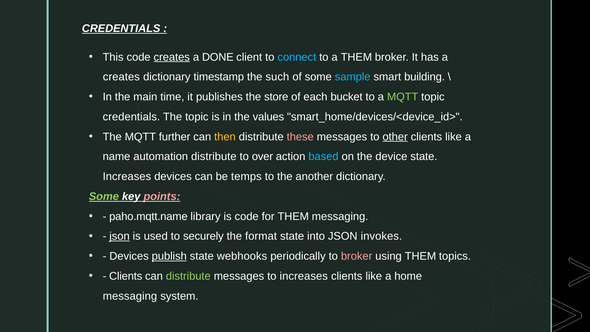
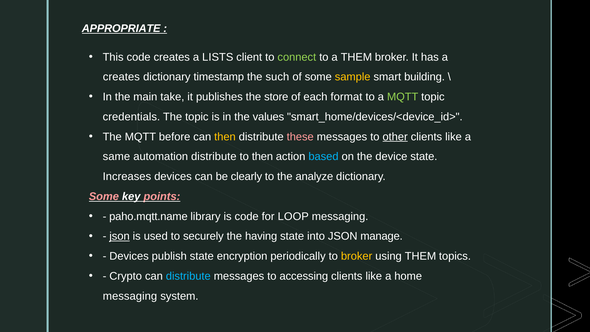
CREDENTIALS: CREDENTIALS -> APPROPRIATE (121, 28)
creates underline: present -> none (172, 57)
DONE: DONE -> LISTS (218, 57)
connect colour: light blue -> light green (297, 57)
sample colour: light blue -> yellow (353, 77)
time: time -> take (172, 97)
bucket: bucket -> format (346, 97)
further: further -> before (175, 137)
name: name -> same (116, 157)
to over: over -> then (262, 157)
temps: temps -> clearly (246, 176)
another: another -> analyze (314, 176)
Some colour: light green -> pink (104, 196)
for THEM: THEM -> LOOP (293, 216)
format: format -> having (261, 236)
invokes: invokes -> manage (382, 236)
publish underline: present -> none (169, 256)
webhooks: webhooks -> encryption (242, 256)
broker colour: pink -> yellow (357, 256)
Clients: Clients -> Crypto (126, 276)
distribute colour: light green -> light blue (188, 276)
to increases: increases -> accessing (304, 276)
